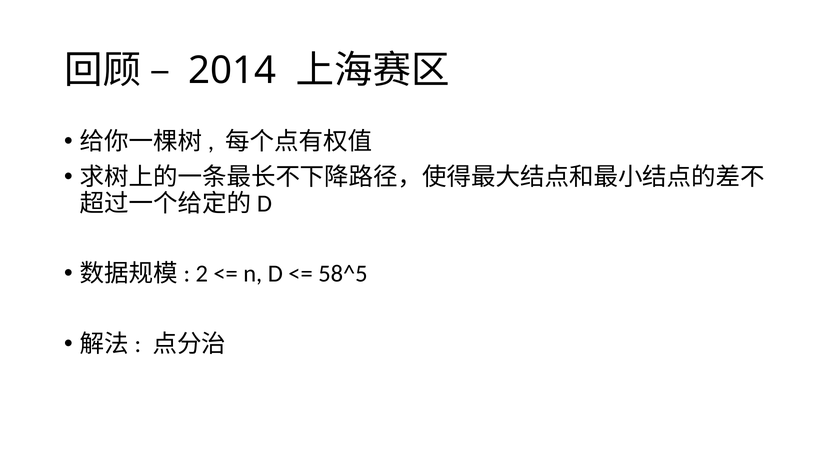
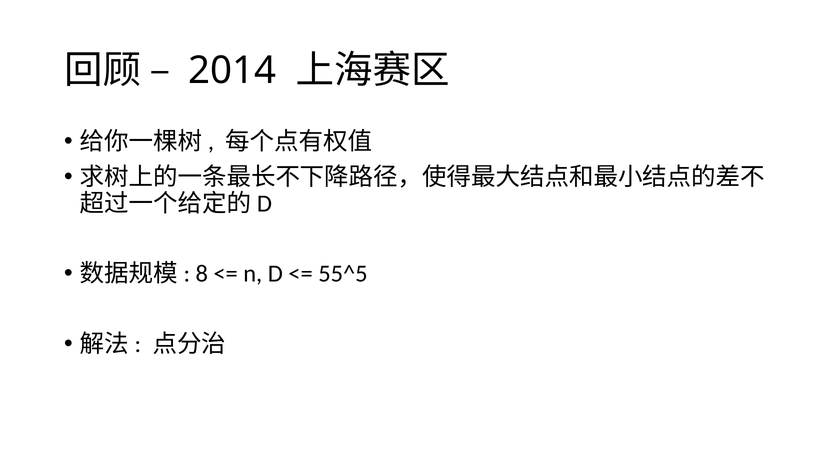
2: 2 -> 8 (202, 274)
58^5: 58^5 -> 55^5 (343, 274)
